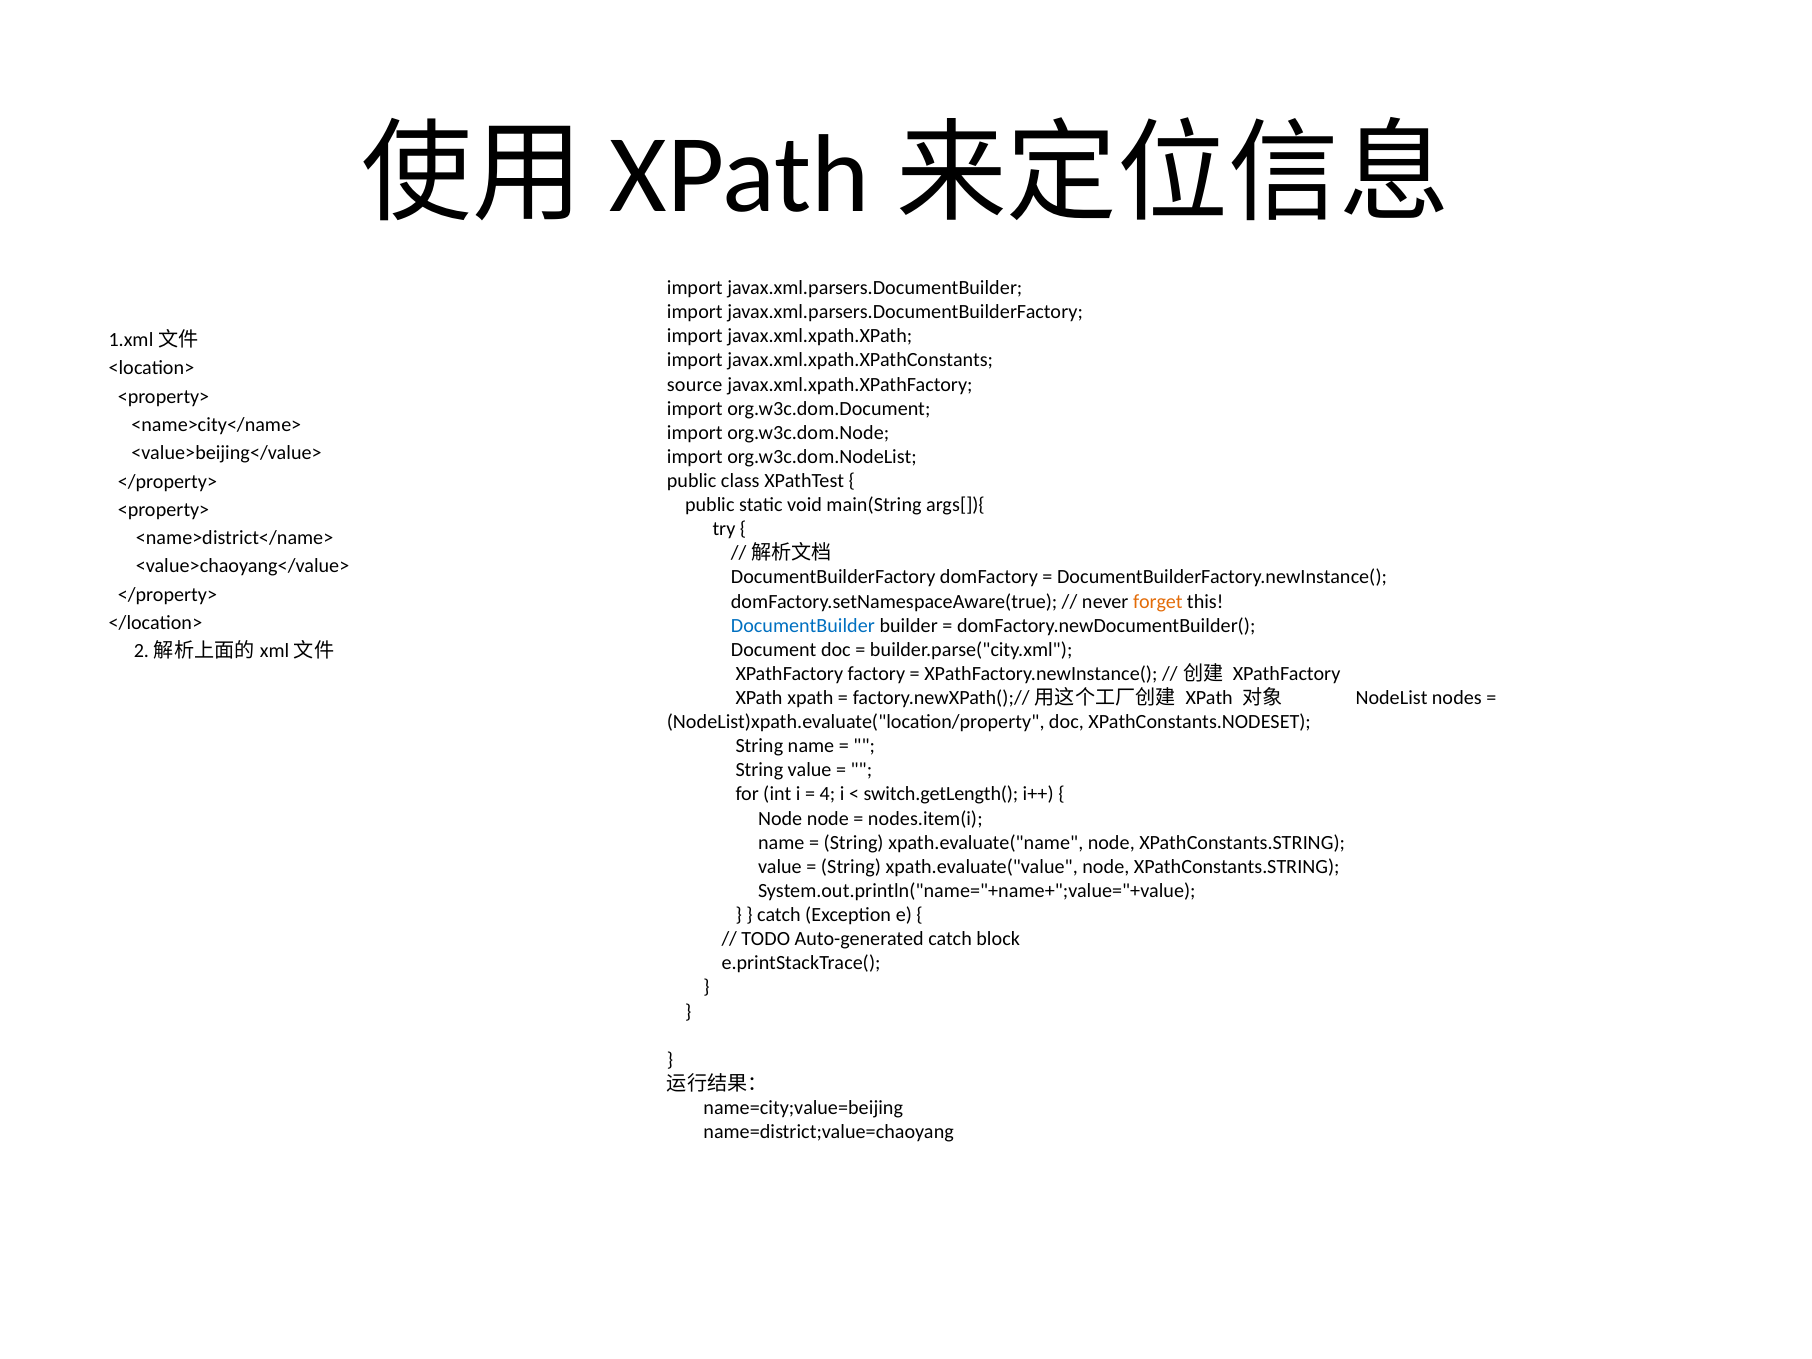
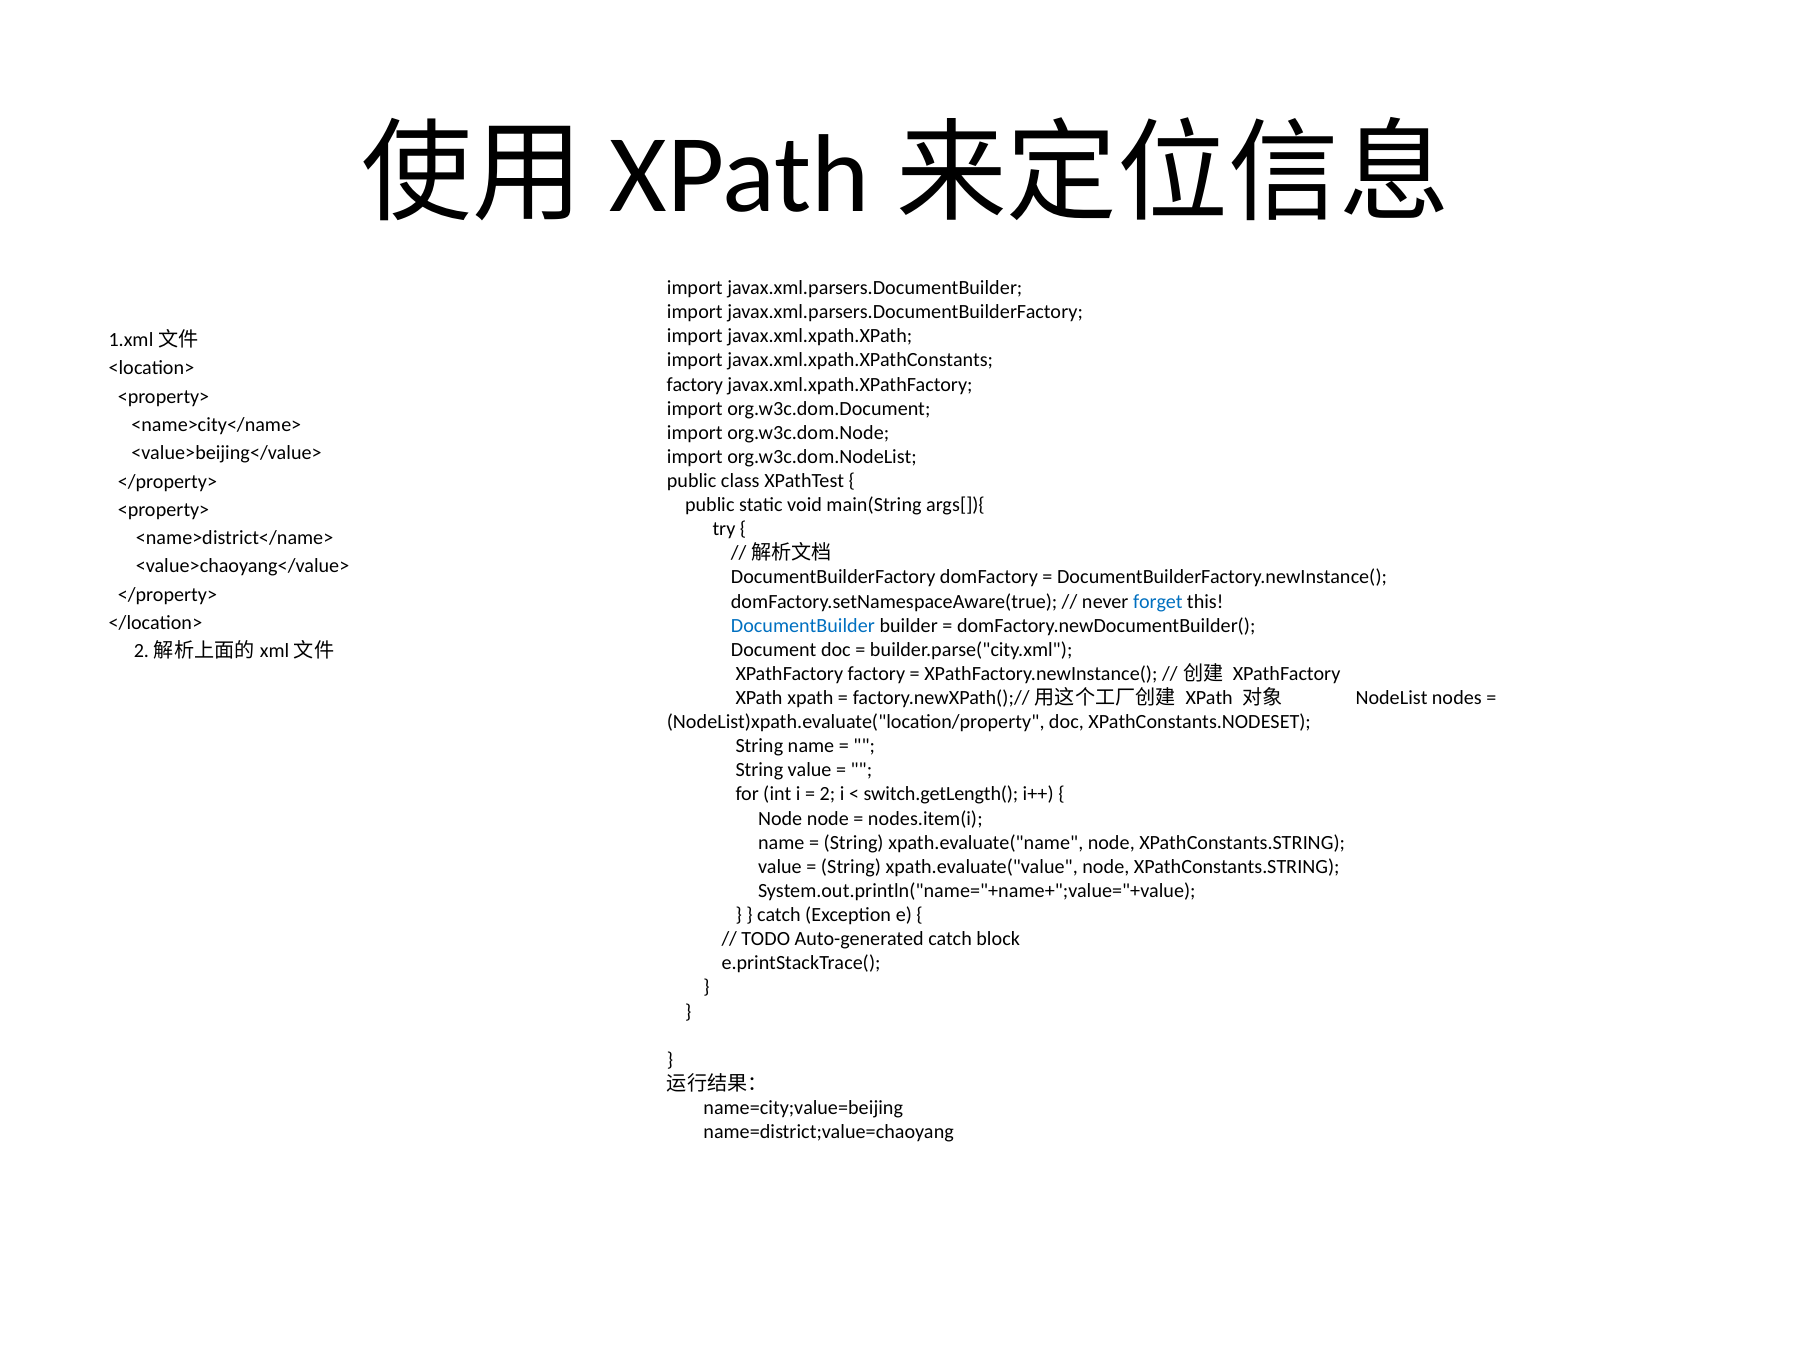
source: source -> factory (695, 384)
forget colour: orange -> blue (1158, 601)
4: 4 -> 2 (827, 794)
